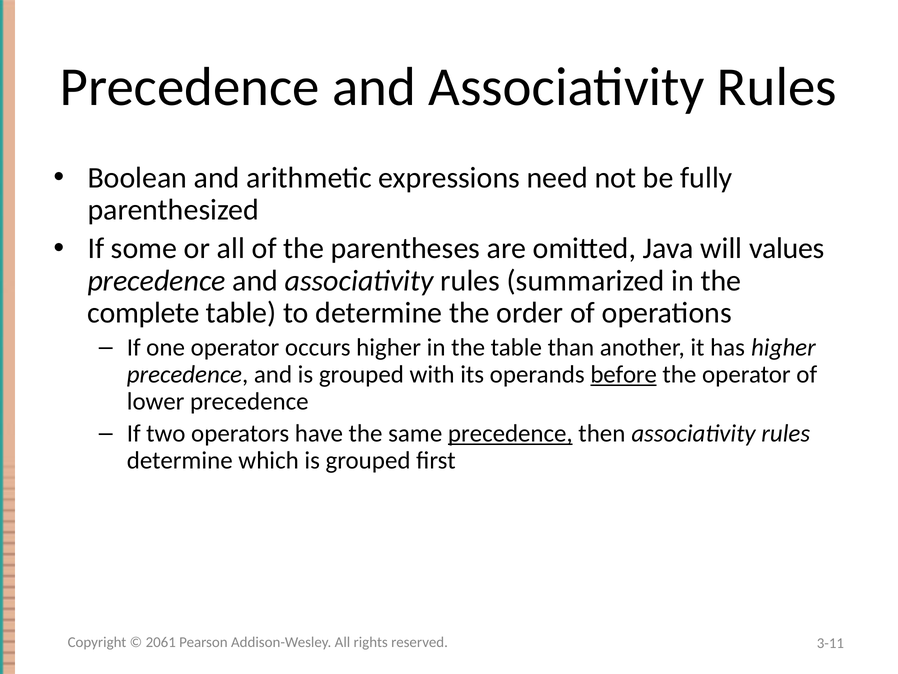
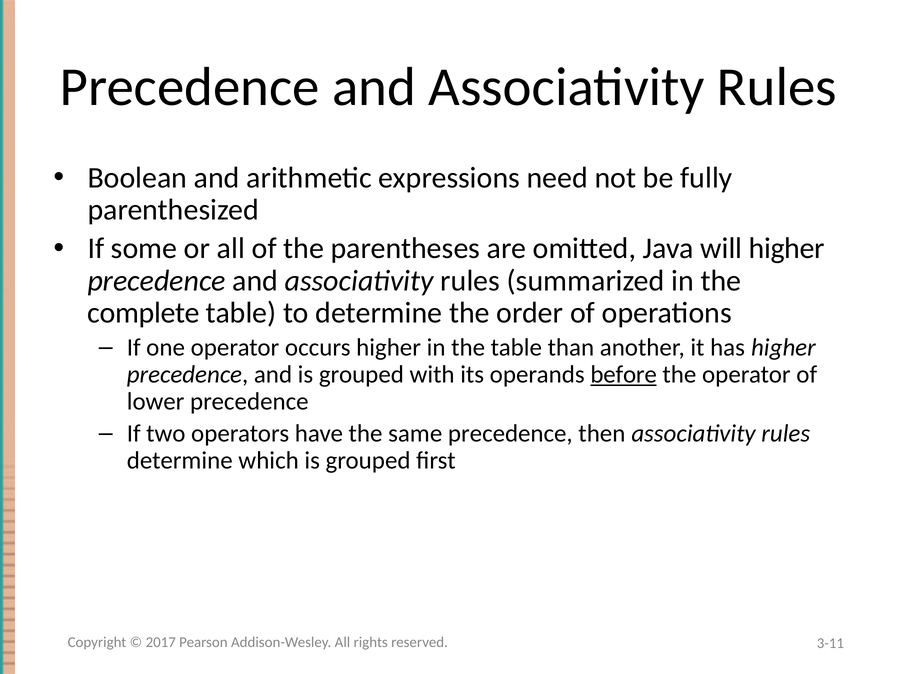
will values: values -> higher (787, 248)
precedence underline: present -> none (510, 433)
2061: 2061 -> 2017 (161, 642)
